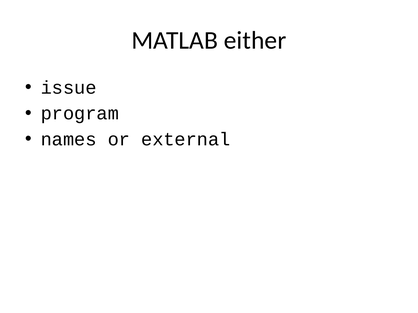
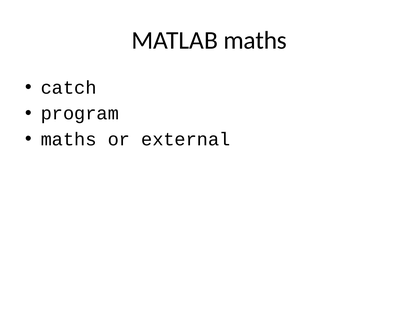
MATLAB either: either -> maths (255, 40)
issue: issue -> catch (69, 88)
names: names -> maths (69, 140)
